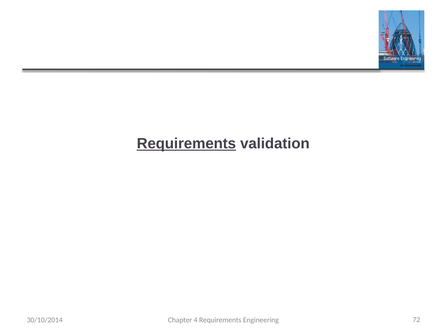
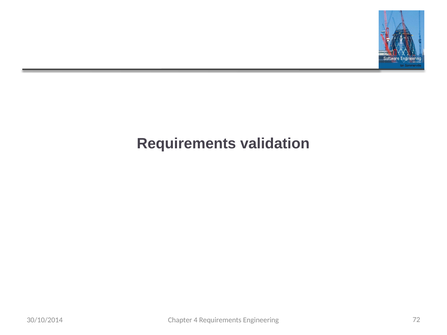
Requirements underline: present -> none (186, 144)
